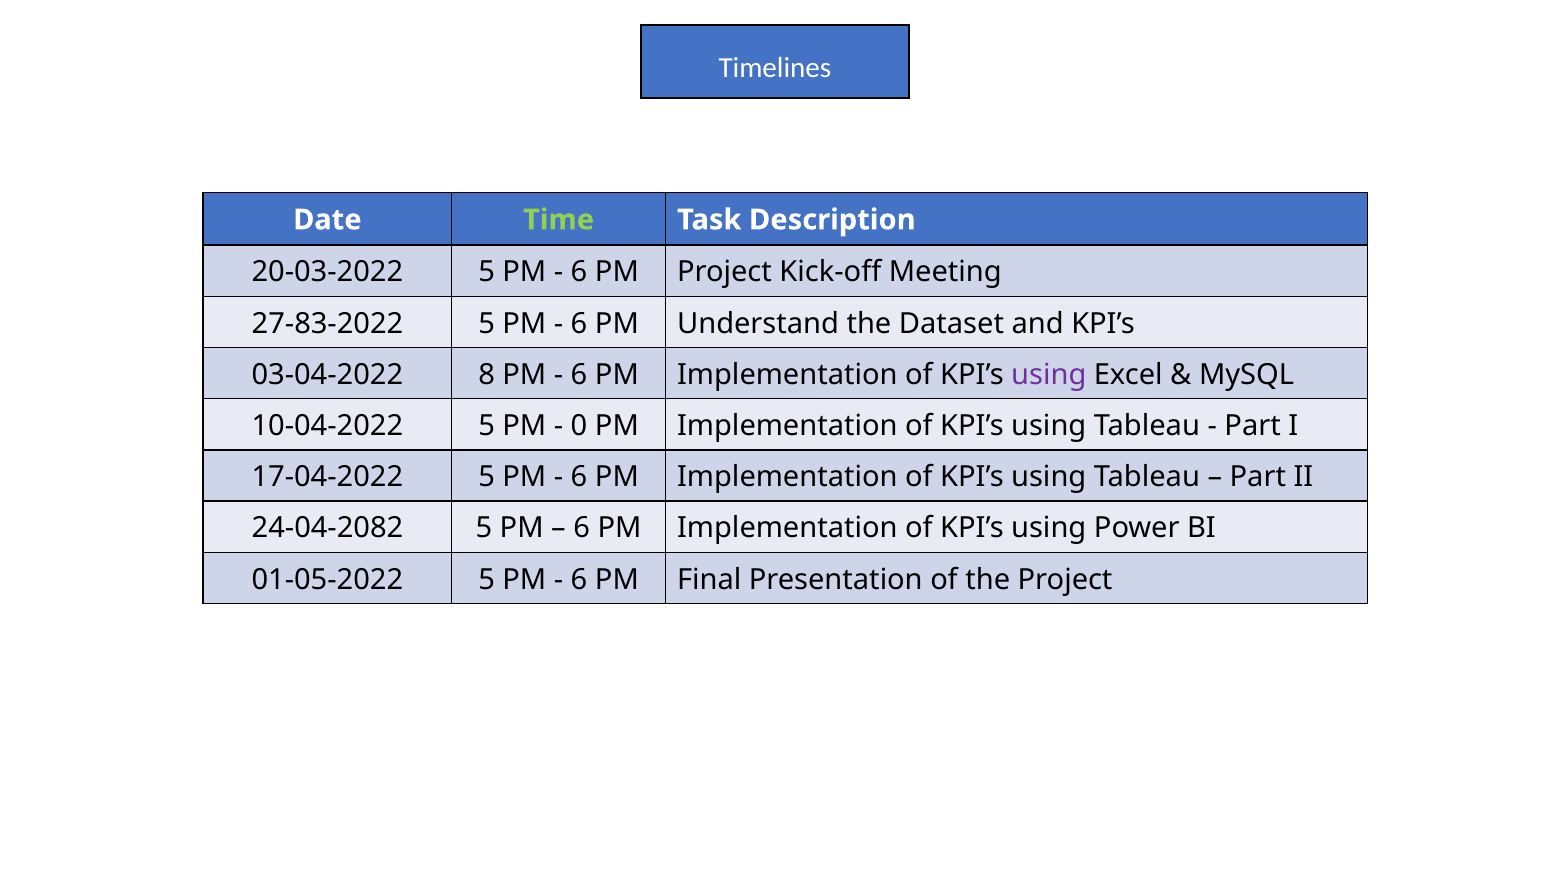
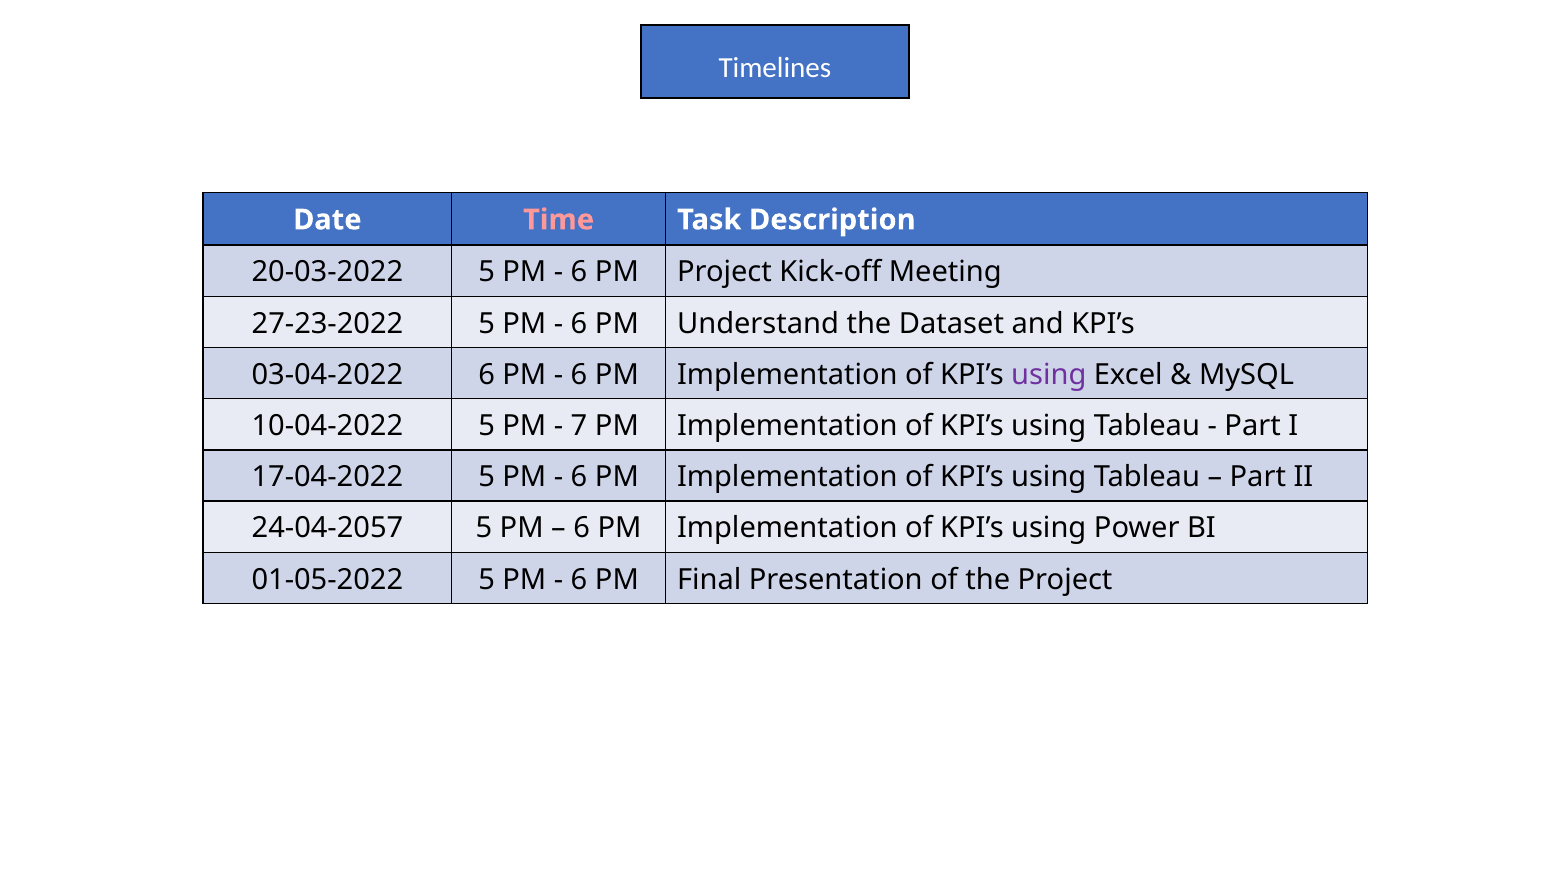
Time colour: light green -> pink (559, 220)
27-83-2022: 27-83-2022 -> 27-23-2022 (327, 323)
03-04-2022 8: 8 -> 6 (487, 375)
0: 0 -> 7 (579, 426)
24-04-2082: 24-04-2082 -> 24-04-2057 (327, 528)
